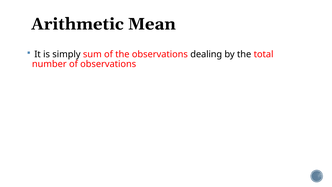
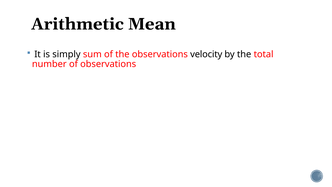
dealing: dealing -> velocity (206, 54)
